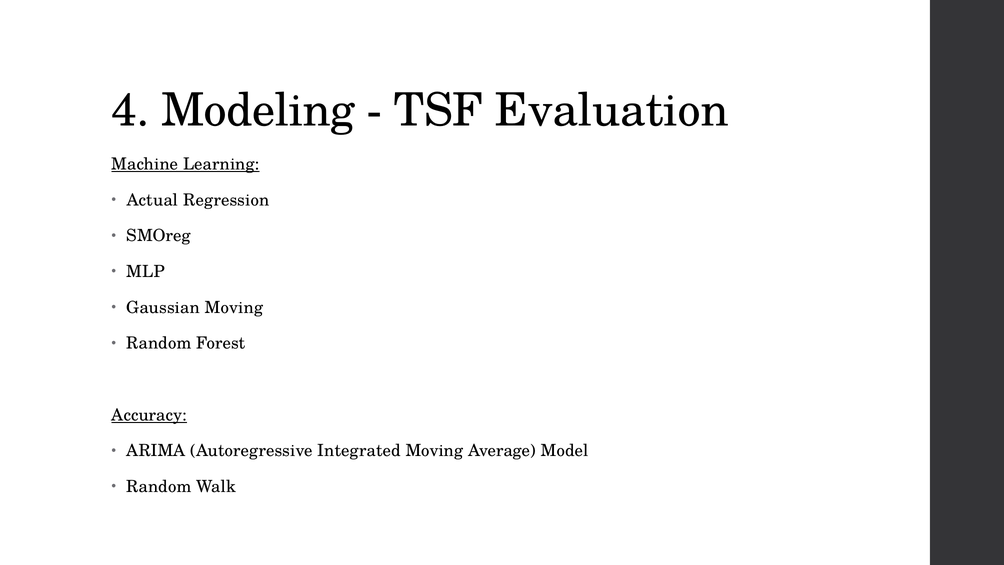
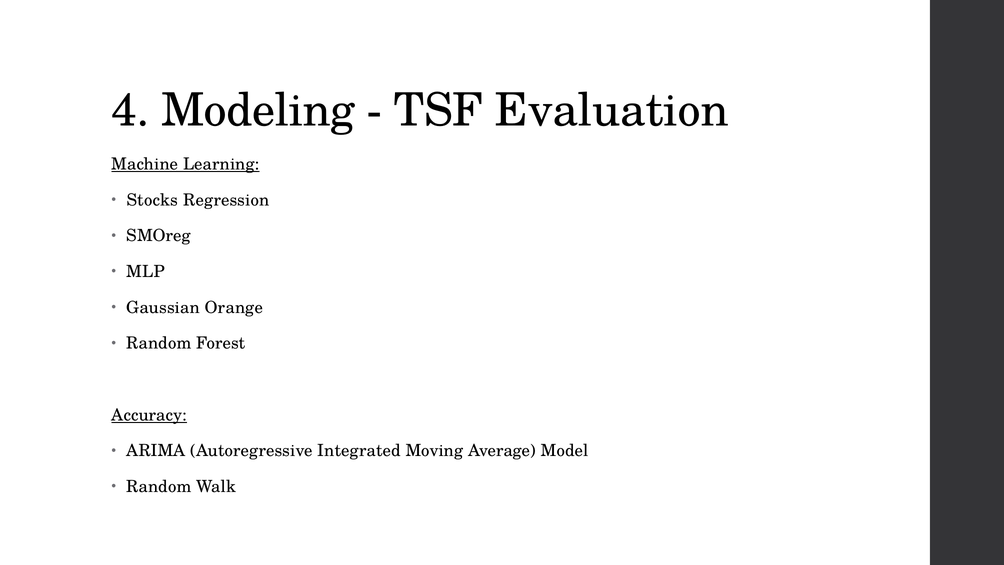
Actual: Actual -> Stocks (152, 200)
Gaussian Moving: Moving -> Orange (234, 307)
